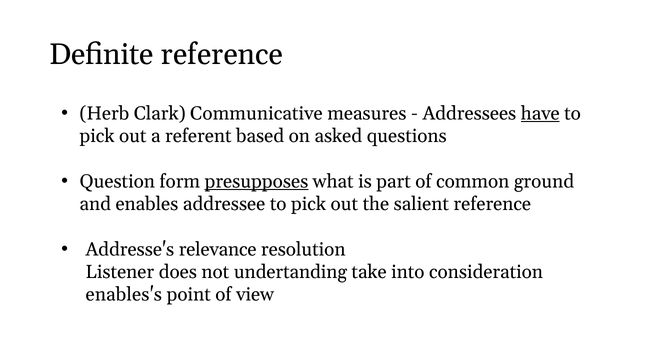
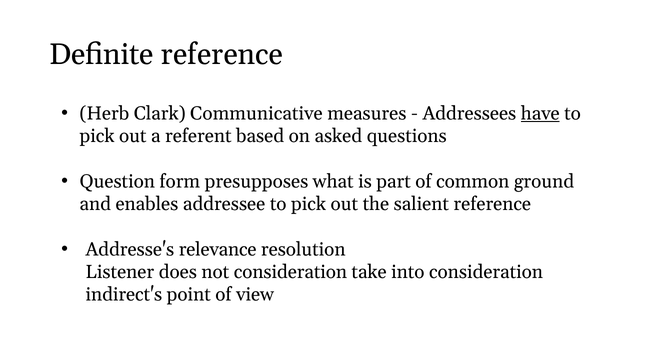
presupposes underline: present -> none (256, 181)
not undertanding: undertanding -> consideration (290, 272)
enables's: enables's -> indirect's (124, 295)
